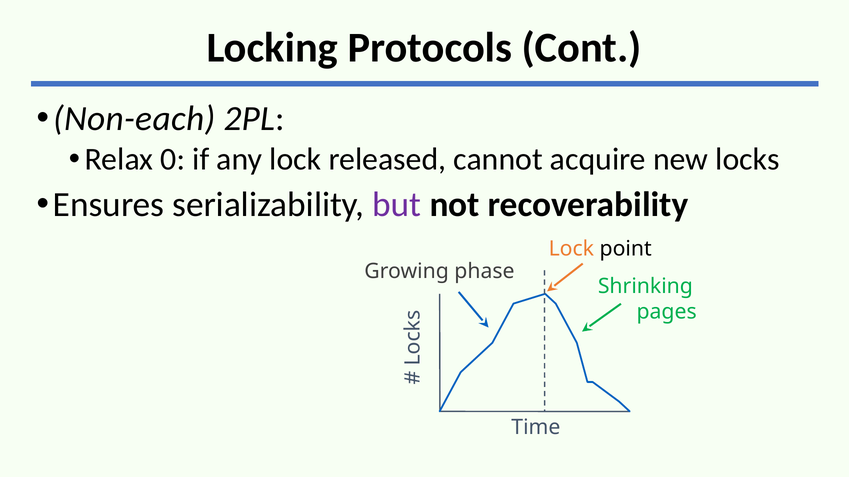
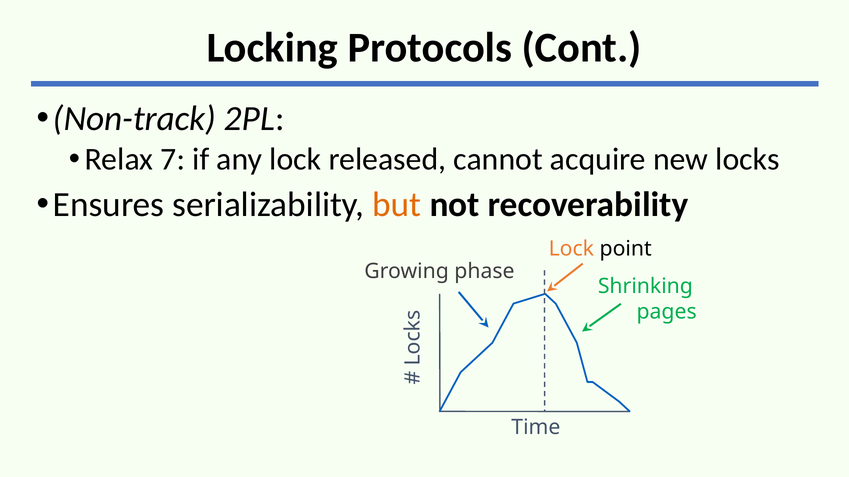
Non-each: Non-each -> Non-track (134, 119)
0: 0 -> 7 (173, 160)
but colour: purple -> orange (397, 205)
